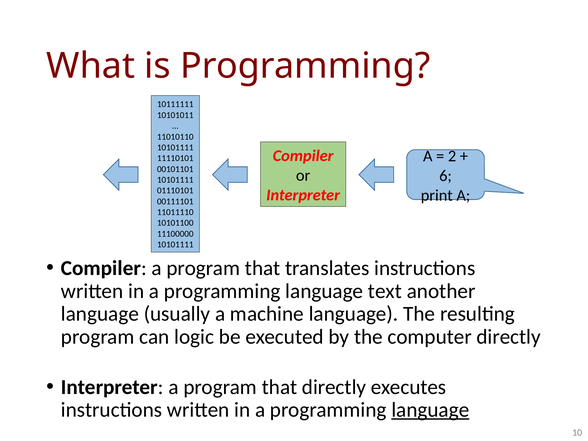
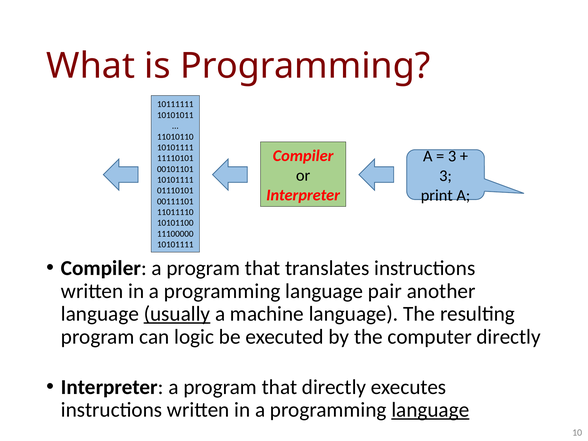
2: 2 -> 3 (452, 156)
6: 6 -> 3 (446, 176)
text: text -> pair (385, 291)
usually underline: none -> present (177, 314)
